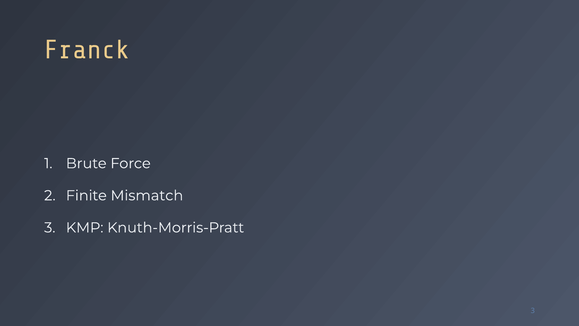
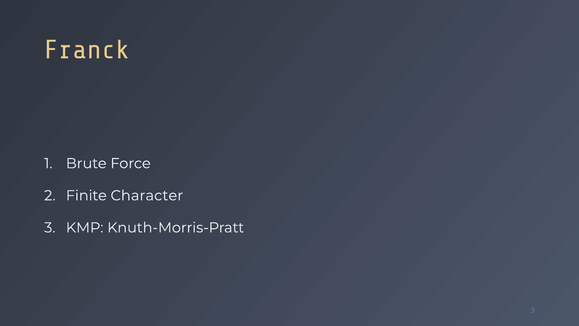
Mismatch: Mismatch -> Character (147, 195)
